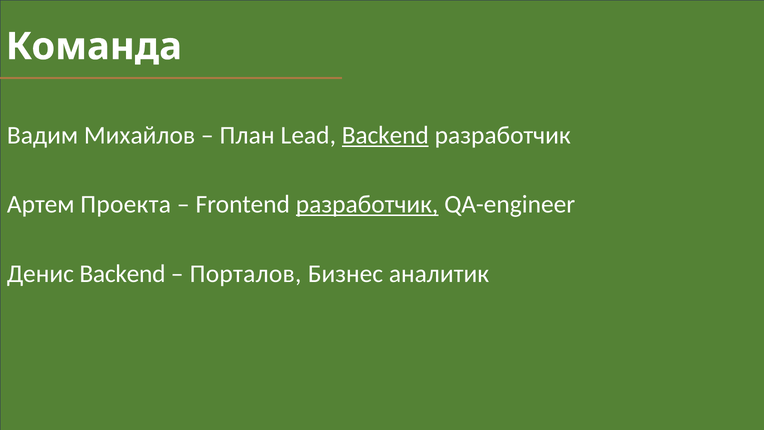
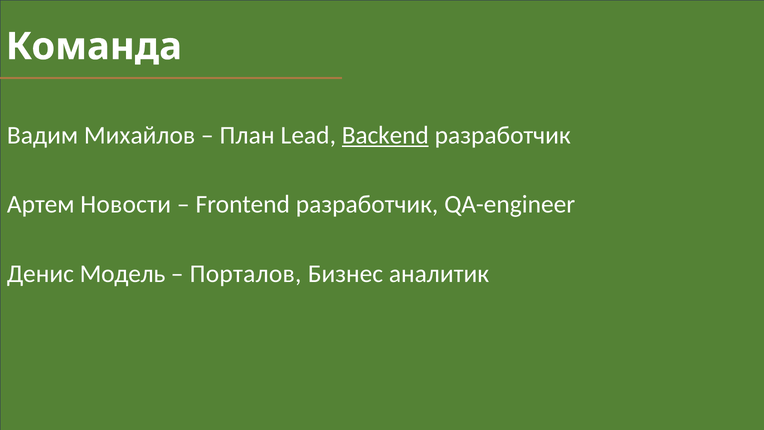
Проекта: Проекта -> Новости (126, 204)
разработчик underline: present -> none (367, 204)
Денис Backend: Backend -> Модель (122, 274)
